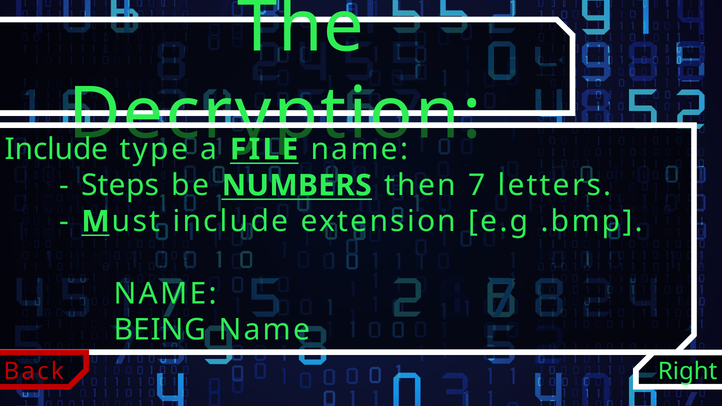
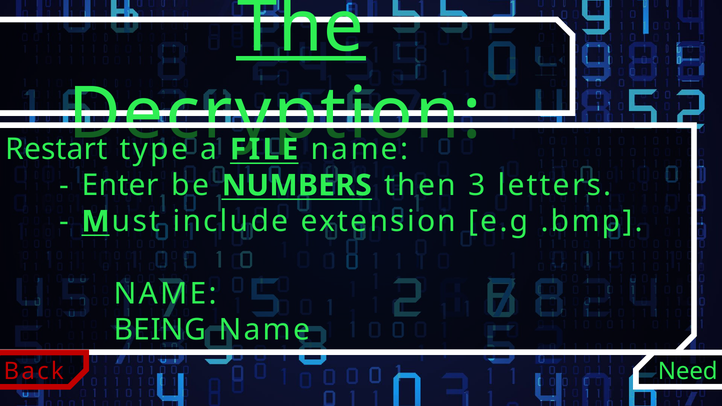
The underline: none -> present (301, 27)
Include: Include -> Restart (56, 149)
Steps: Steps -> Enter (120, 186)
7: 7 -> 3 (477, 186)
Right: Right -> Need (688, 371)
